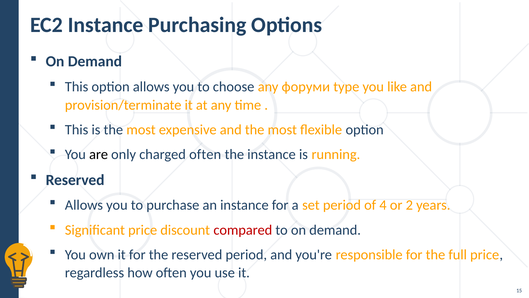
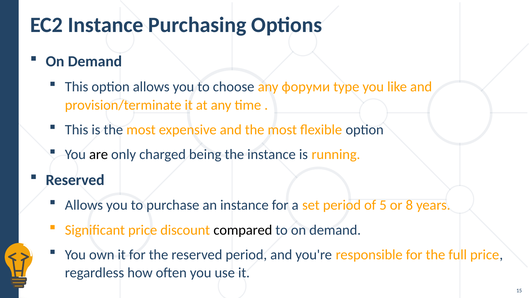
charged often: often -> being (205, 154)
4: 4 -> 5 (383, 205)
2: 2 -> 8 (409, 205)
compared colour: red -> black (243, 230)
